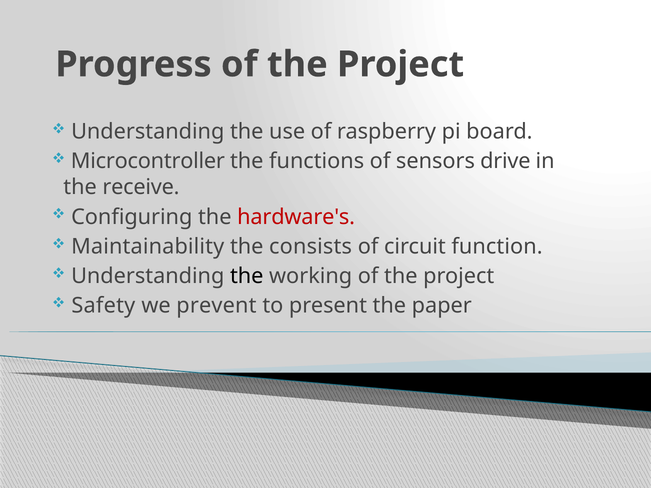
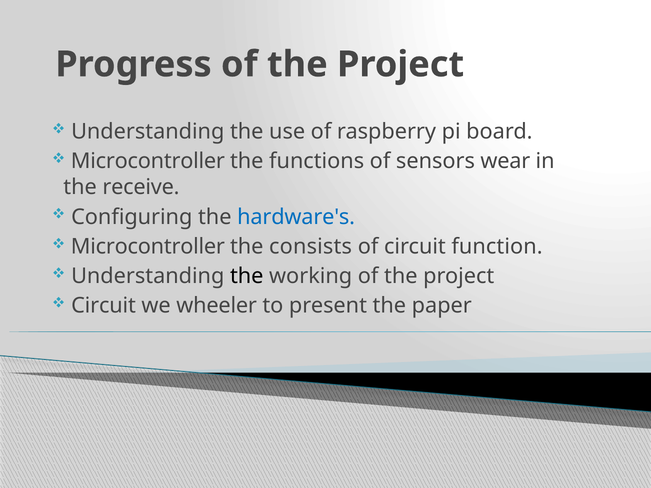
drive: drive -> wear (505, 161)
hardware's colour: red -> blue (296, 217)
Maintainability: Maintainability -> Microcontroller (148, 247)
Safety: Safety -> Circuit (104, 306)
prevent: prevent -> wheeler (217, 306)
